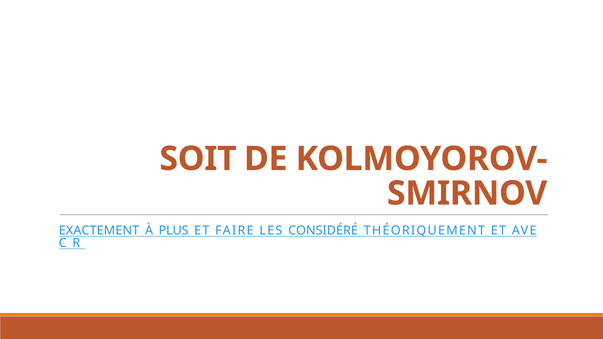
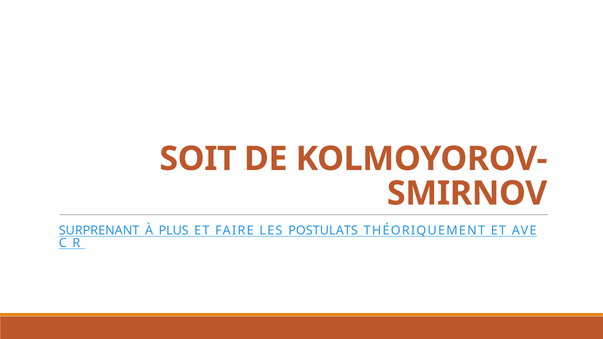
EXACTEMENT: EXACTEMENT -> SURPRENANT (99, 231)
CONSIDÉRÉ: CONSIDÉRÉ -> POSTULATS (323, 231)
